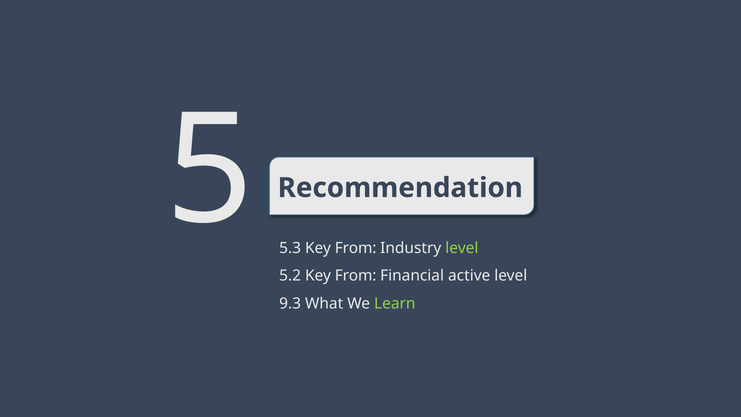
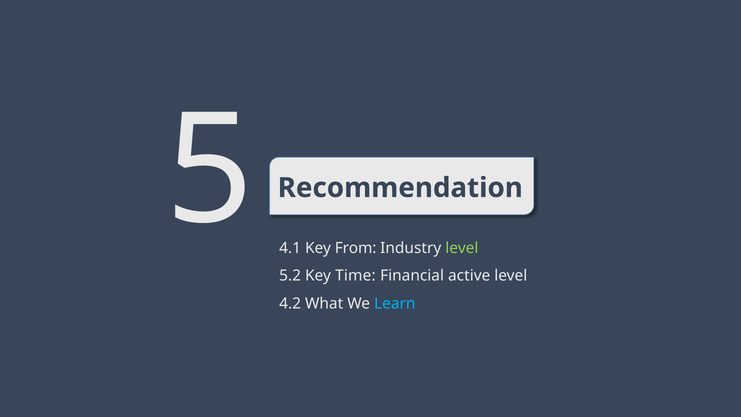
5.3: 5.3 -> 4.1 (290, 248)
5.2 Key From: From -> Time (355, 276)
9.3: 9.3 -> 4.2 (290, 303)
Learn colour: light green -> light blue (395, 303)
